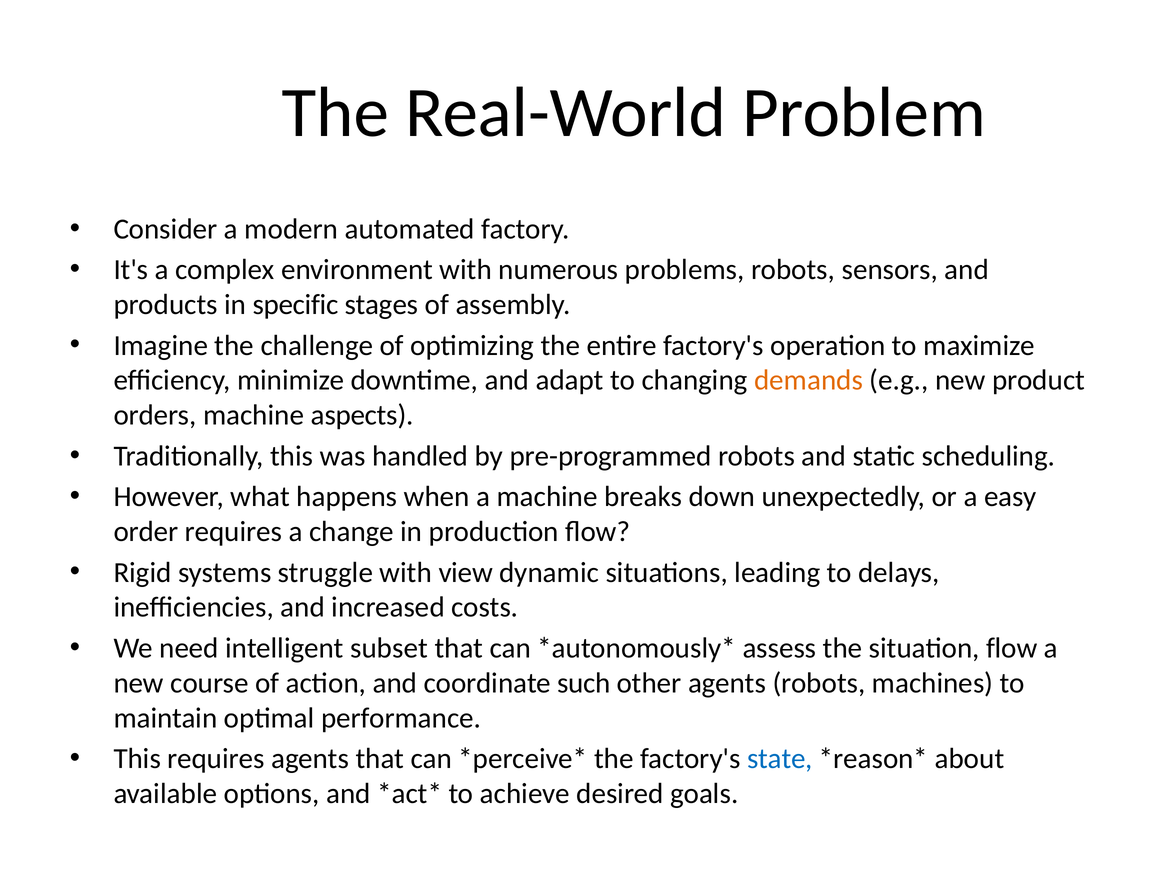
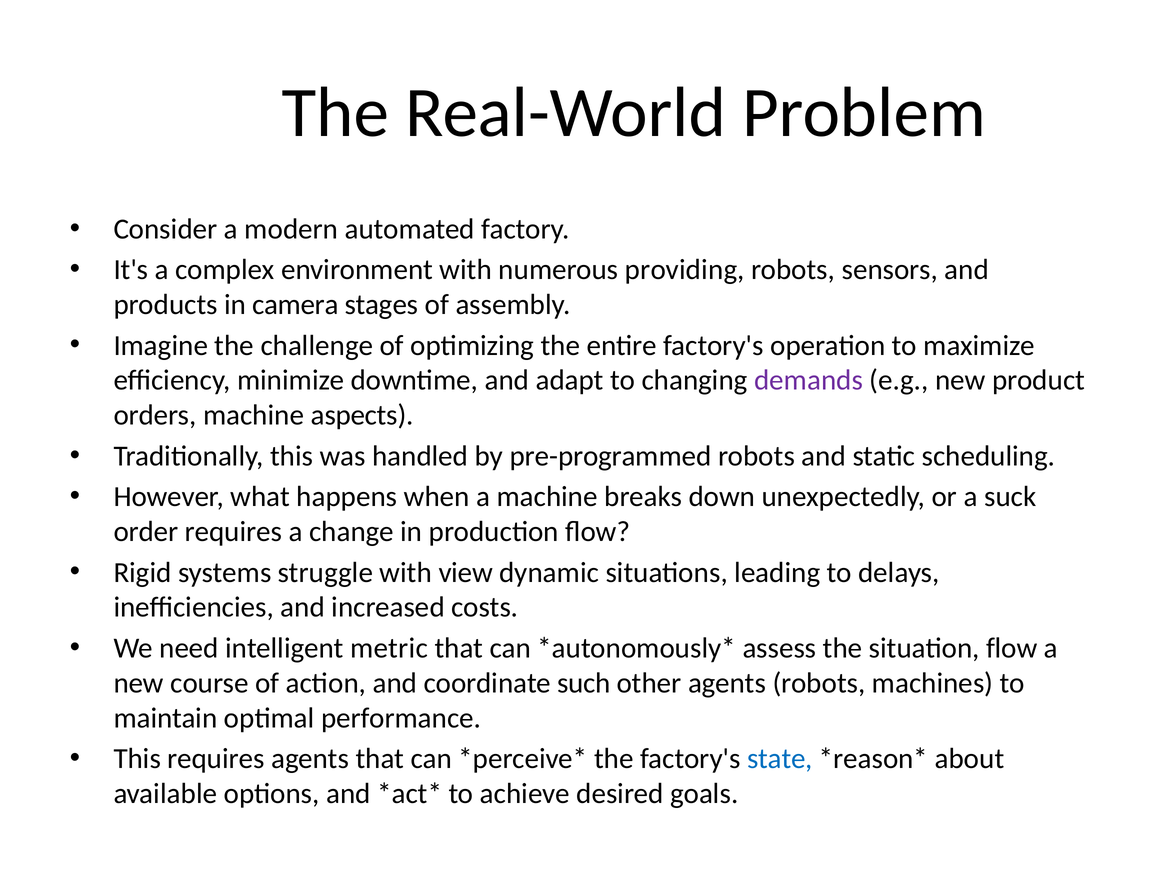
problems: problems -> providing (685, 270)
specific: specific -> camera (296, 305)
demands colour: orange -> purple (809, 380)
easy: easy -> suck (1010, 497)
subset: subset -> metric (389, 648)
